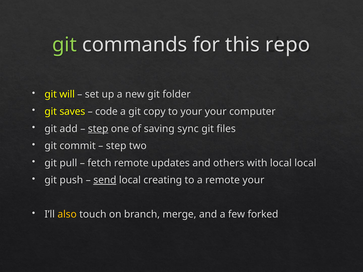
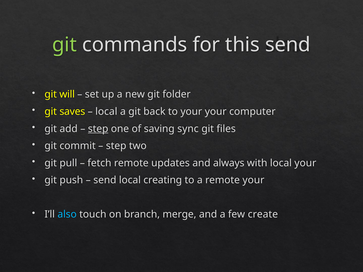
this repo: repo -> send (288, 45)
code: code -> local (106, 112)
copy: copy -> back (154, 112)
others: others -> always (229, 163)
local local: local -> your (305, 163)
send underline: present -> none (105, 180)
also colour: yellow -> light blue (67, 215)
forked: forked -> create (263, 215)
